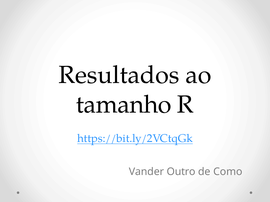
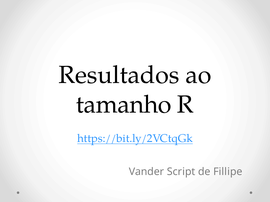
Outro: Outro -> Script (181, 172)
Como: Como -> Fillipe (228, 172)
